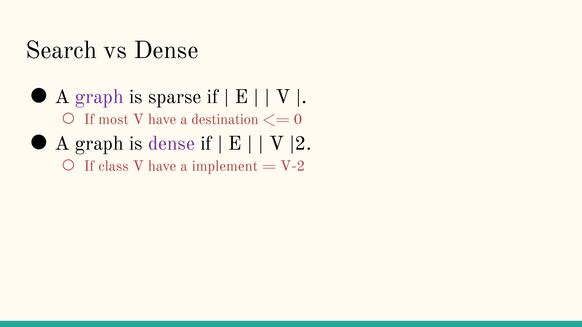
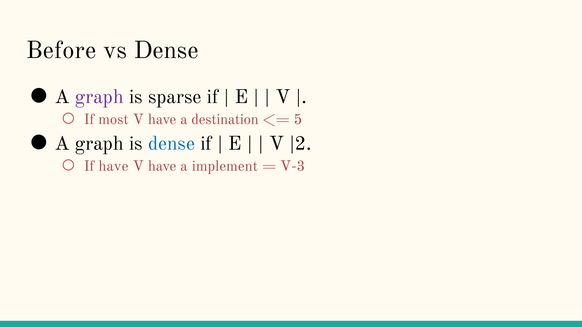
Search: Search -> Before (61, 50)
0: 0 -> 5 (298, 120)
dense colour: purple -> blue (171, 144)
If class: class -> have (113, 166)
V-2: V-2 -> V-3 (293, 166)
